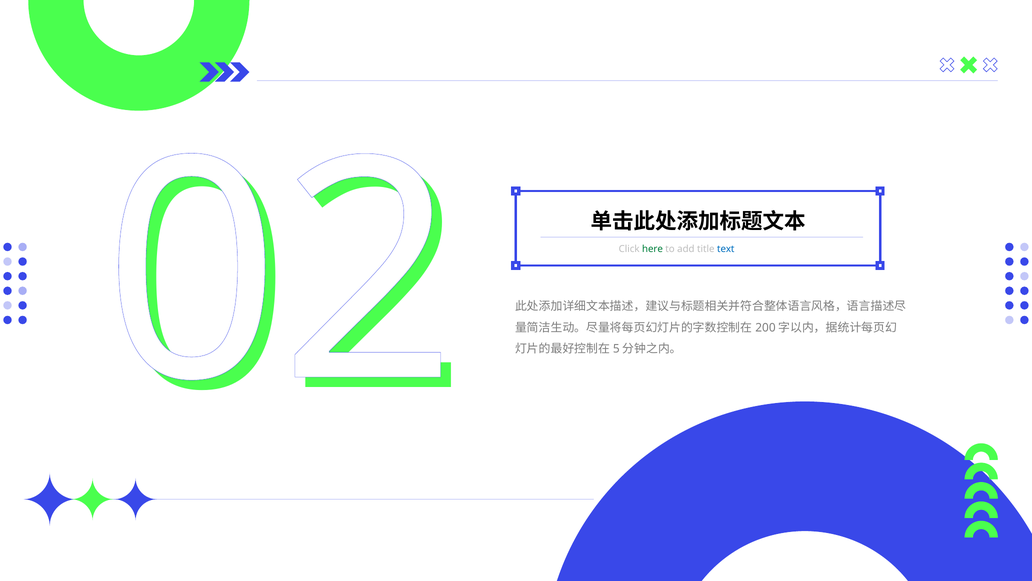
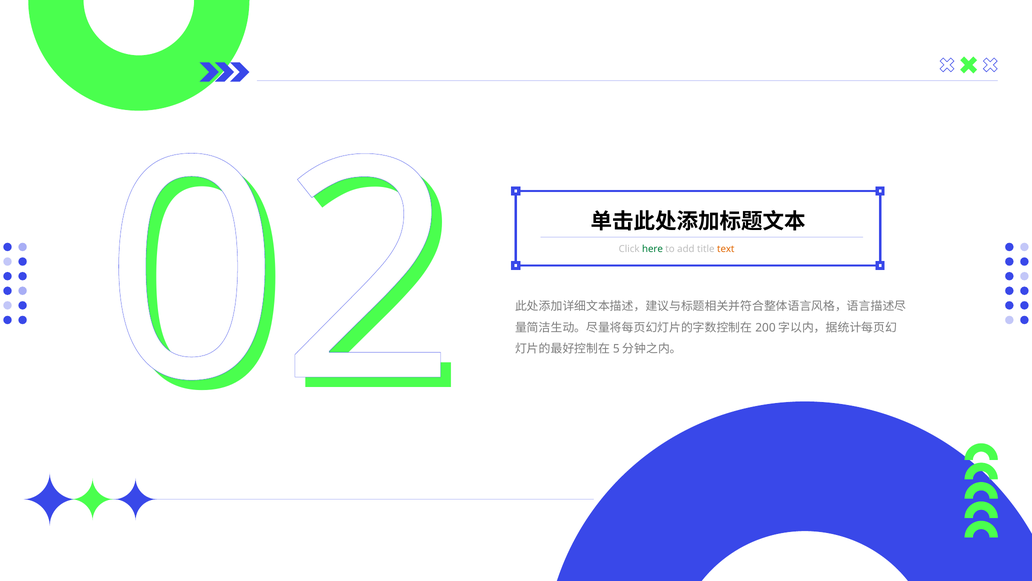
text colour: blue -> orange (726, 249)
